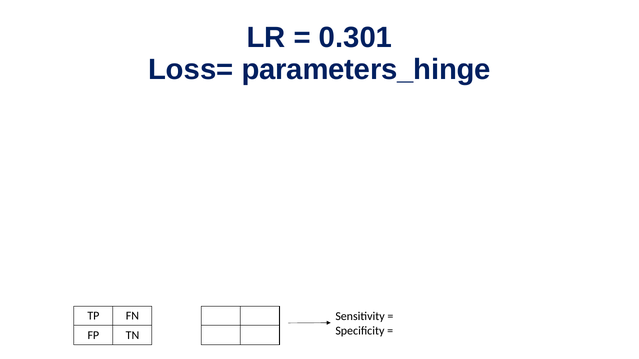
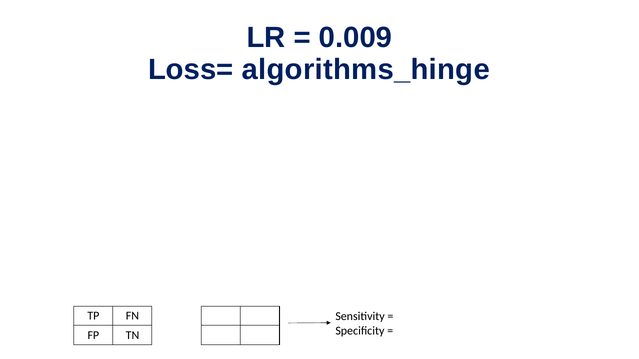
0.301: 0.301 -> 0.009 (356, 38)
parameters_hinge: parameters_hinge -> algorithms_hinge (366, 70)
